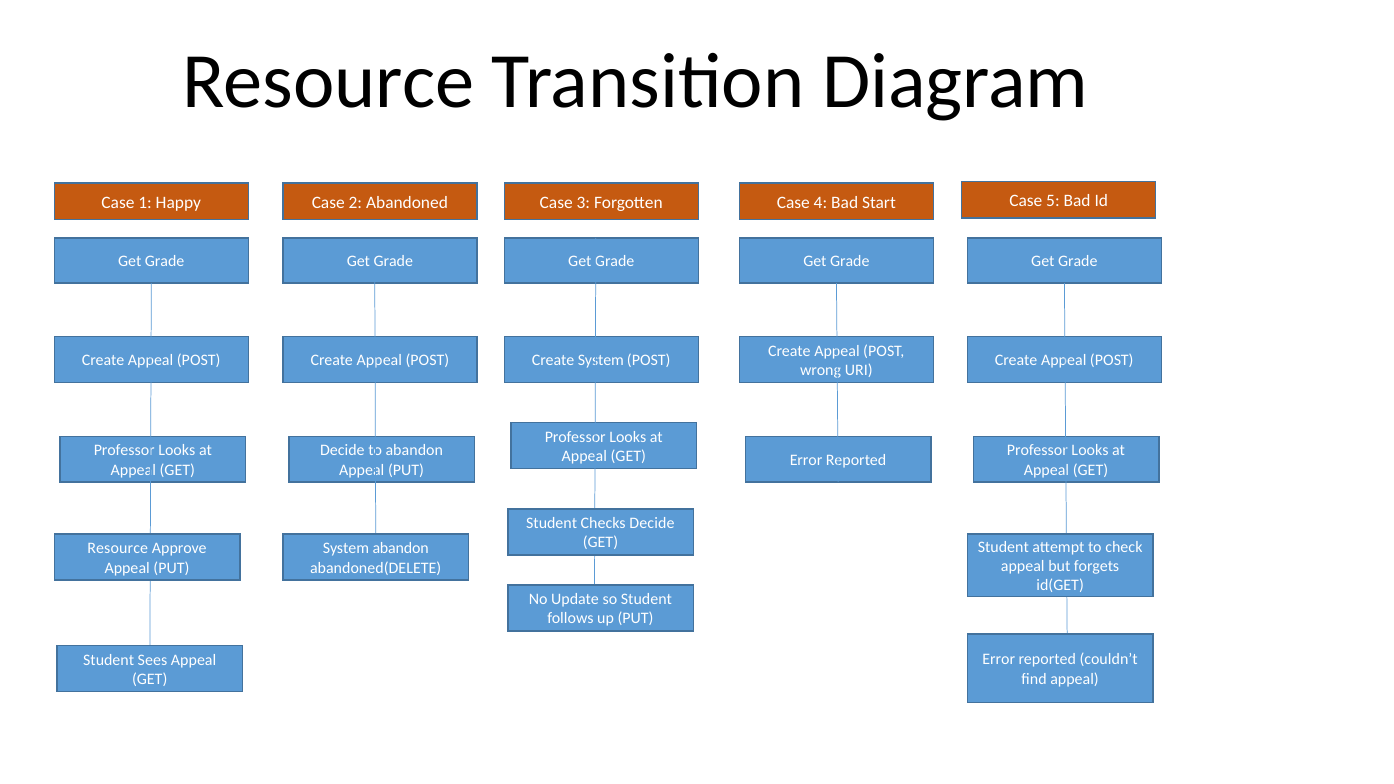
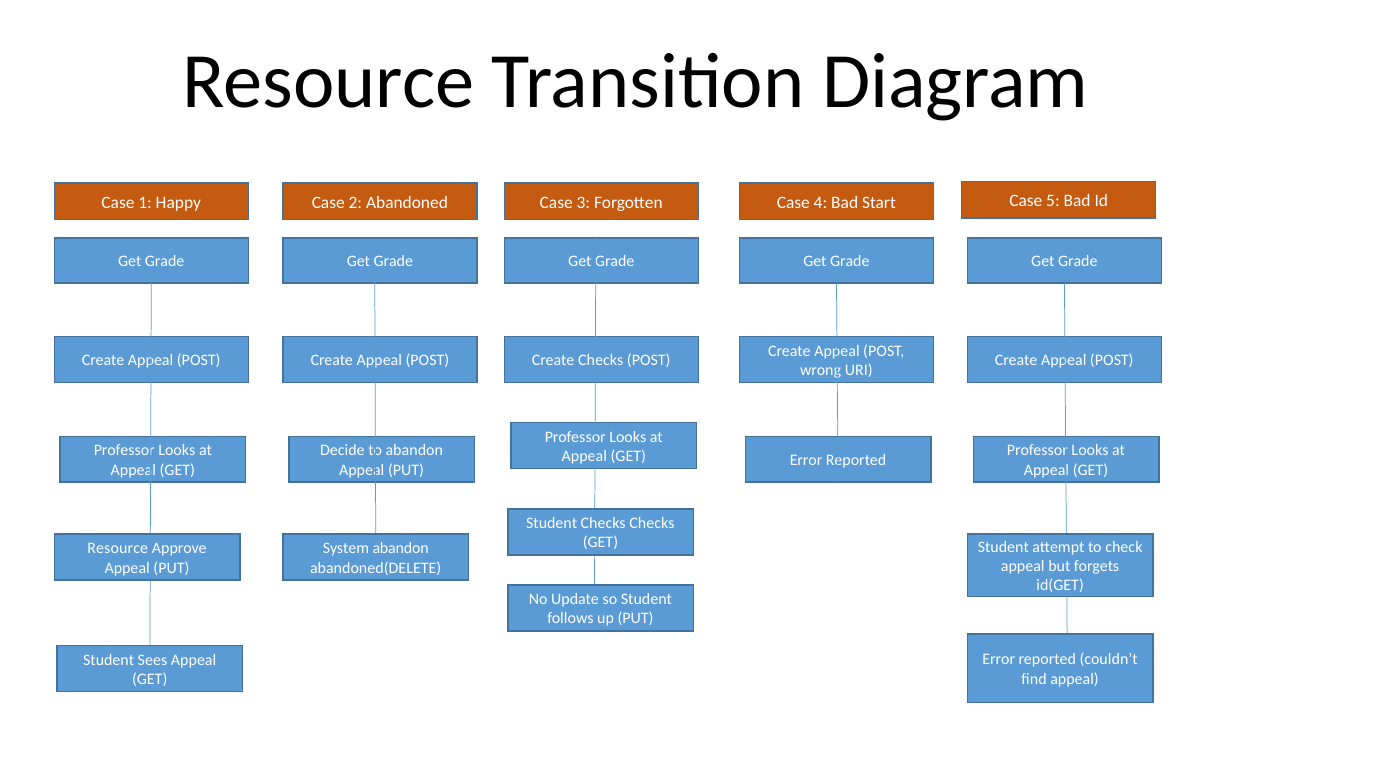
Create System: System -> Checks (601, 361)
Checks Decide: Decide -> Checks (652, 524)
